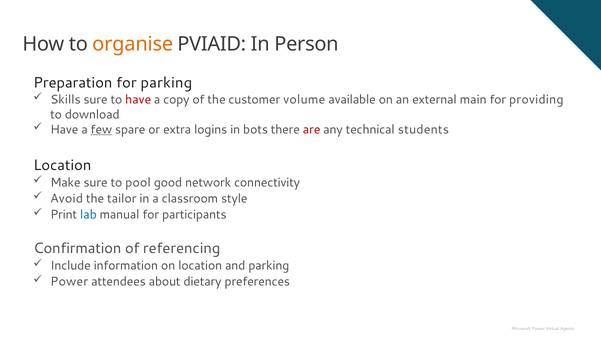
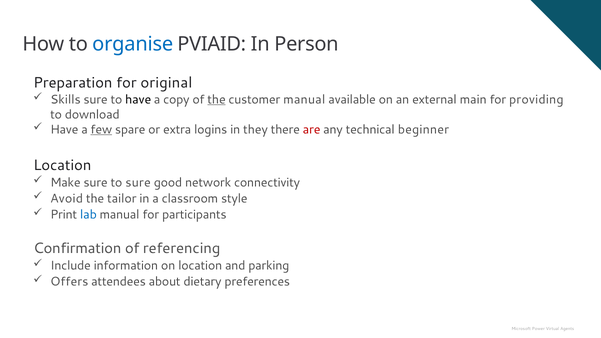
organise colour: orange -> blue (133, 44)
for parking: parking -> original (166, 83)
have colour: red -> black (138, 99)
the underline: none -> present (217, 99)
customer volume: volume -> manual (304, 99)
bots: bots -> they (256, 129)
students: students -> beginner (423, 129)
to pool: pool -> sure (138, 183)
Power: Power -> Offers (69, 282)
